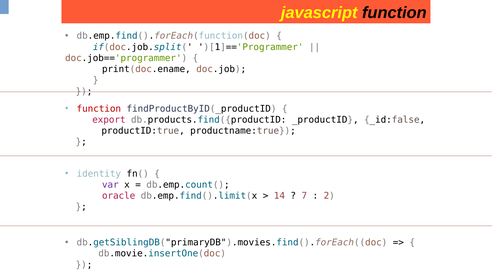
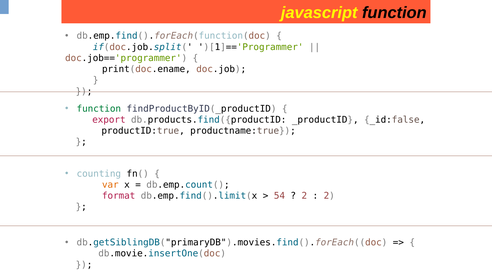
function colour: red -> green (99, 109)
identity: identity -> counting (99, 173)
var colour: purple -> orange (110, 185)
oracle: oracle -> format (119, 196)
14: 14 -> 54 (279, 196)
7: 7 -> 2 (304, 196)
